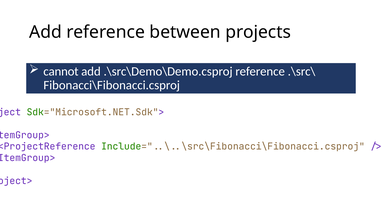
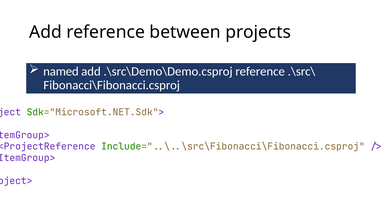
cannot: cannot -> named (61, 71)
